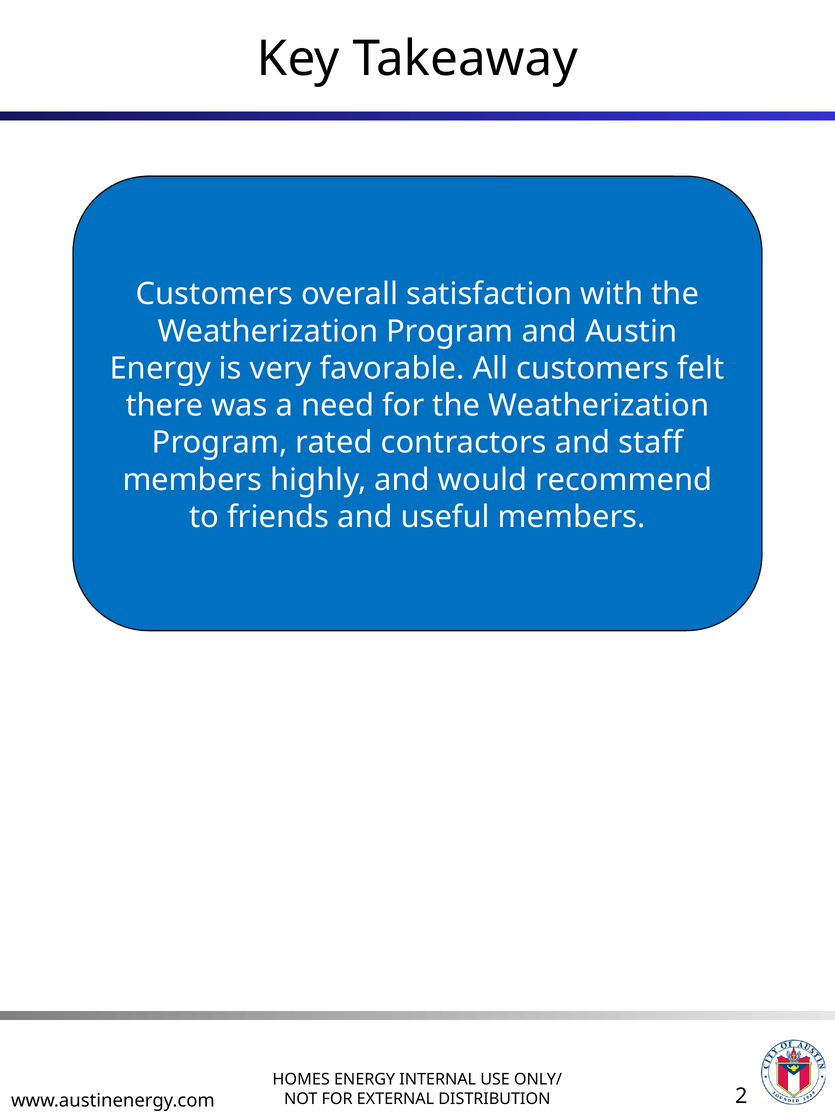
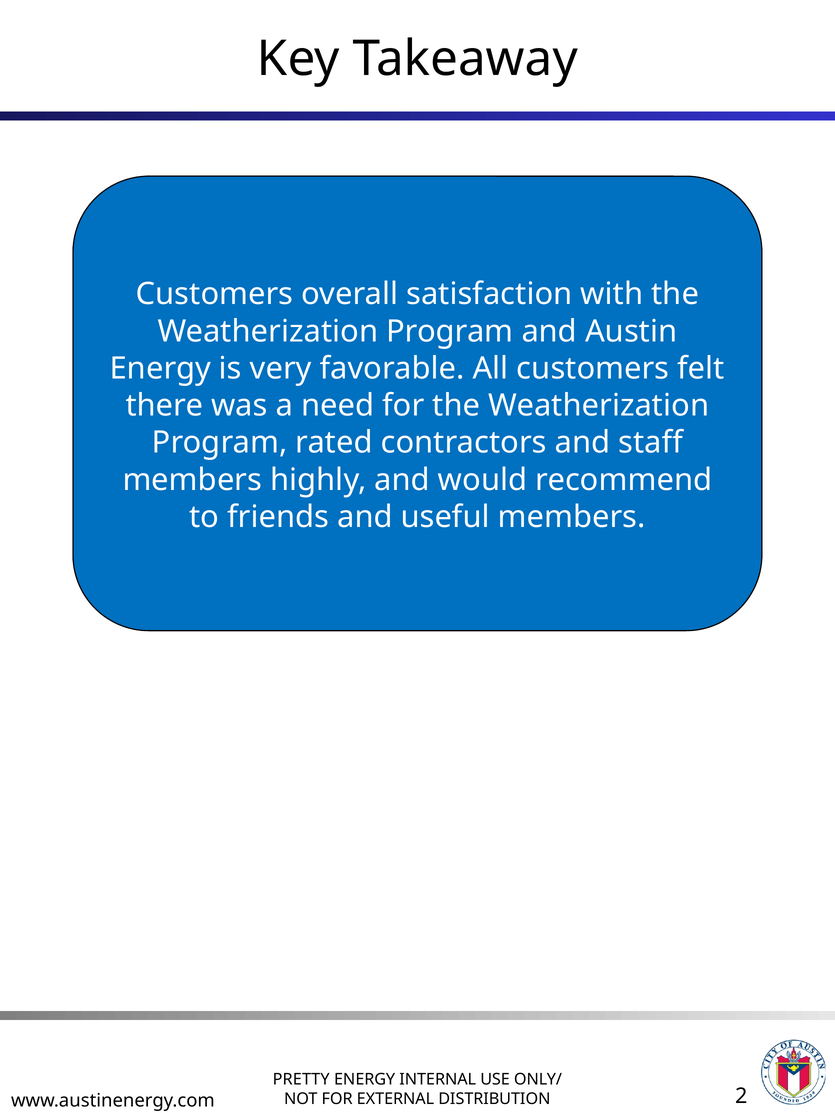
HOMES: HOMES -> PRETTY (301, 1080)
